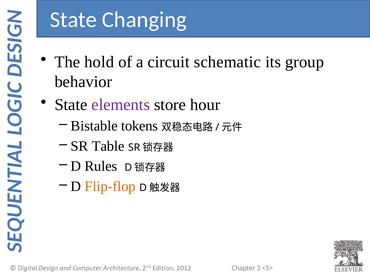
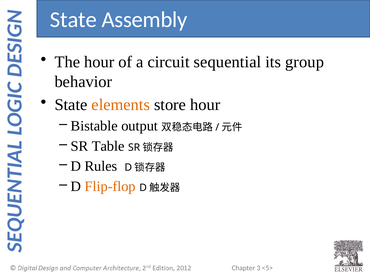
Changing: Changing -> Assembly (144, 20)
The hold: hold -> hour (99, 62)
schematic: schematic -> sequential (227, 62)
elements colour: purple -> orange (121, 105)
tokens: tokens -> output (140, 126)
